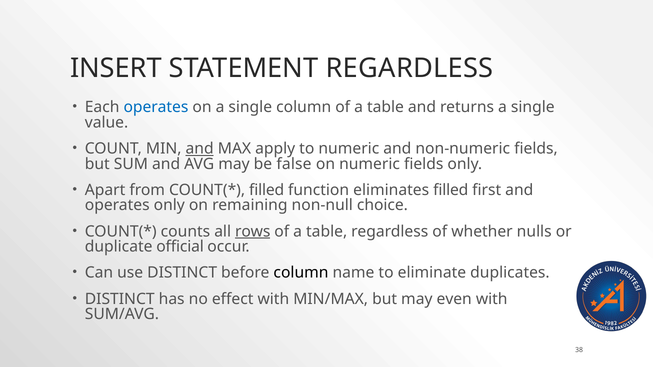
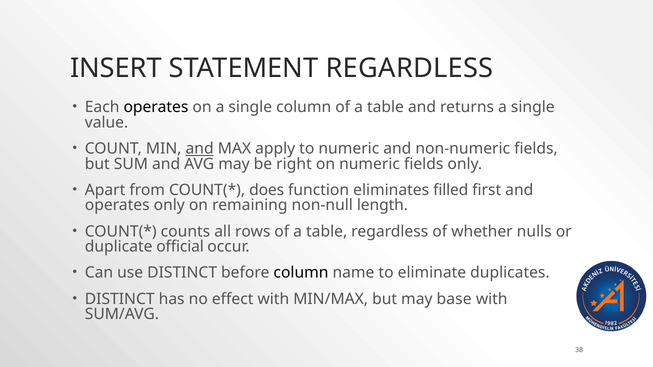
operates colour: blue -> black (156, 107)
false: false -> right (294, 164)
filled: filled -> does (267, 190)
choice: choice -> length (382, 205)
rows underline: present -> none (253, 232)
even: even -> base (454, 299)
